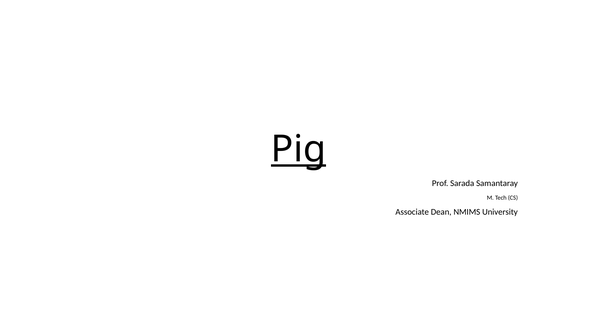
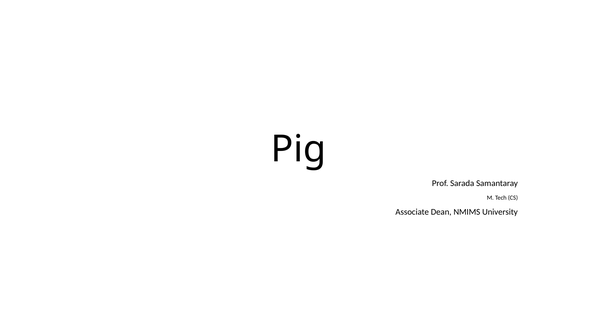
Pig underline: present -> none (298, 149)
